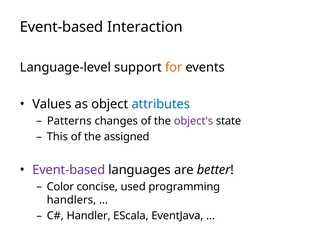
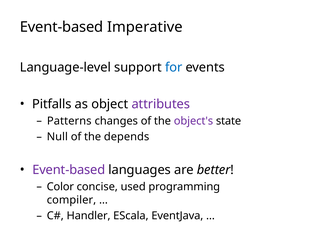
Interaction: Interaction -> Imperative (145, 27)
for colour: orange -> blue (174, 67)
Values: Values -> Pitfalls (52, 104)
attributes colour: blue -> purple (161, 104)
This: This -> Null (57, 137)
assigned: assigned -> depends (127, 137)
handlers: handlers -> compiler (71, 200)
